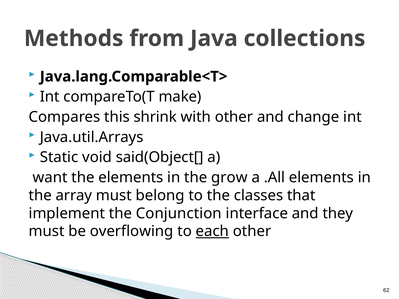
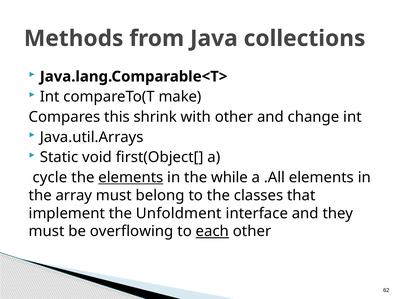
said(Object[: said(Object[ -> first(Object[ (160, 157)
want: want -> cycle (50, 178)
elements underline: none -> present (131, 178)
grow: grow -> while (229, 178)
Conjunction: Conjunction -> Unfoldment (179, 214)
